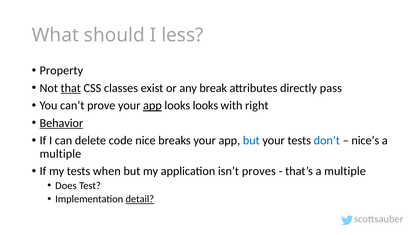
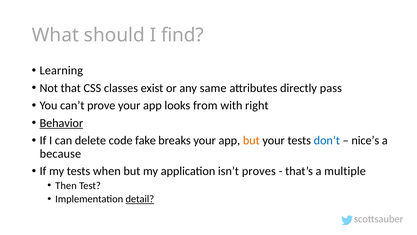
less: less -> find (182, 35)
Property: Property -> Learning (61, 70)
that underline: present -> none (71, 88)
break: break -> same (213, 88)
app underline: present -> none (152, 105)
looks looks: looks -> from (205, 105)
nice: nice -> fake (146, 140)
but colour: blue -> orange (251, 140)
multiple: multiple -> because (60, 153)
Does: Does -> Then (66, 185)
